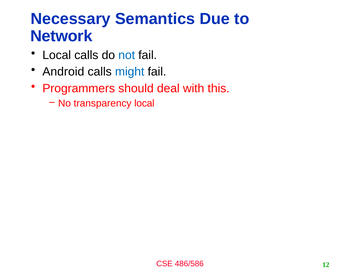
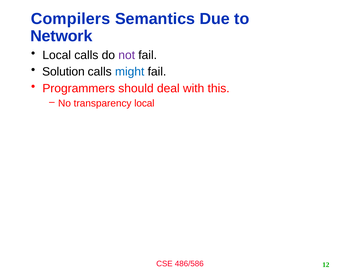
Necessary: Necessary -> Compilers (71, 19)
not colour: blue -> purple (127, 55)
Android: Android -> Solution (63, 72)
